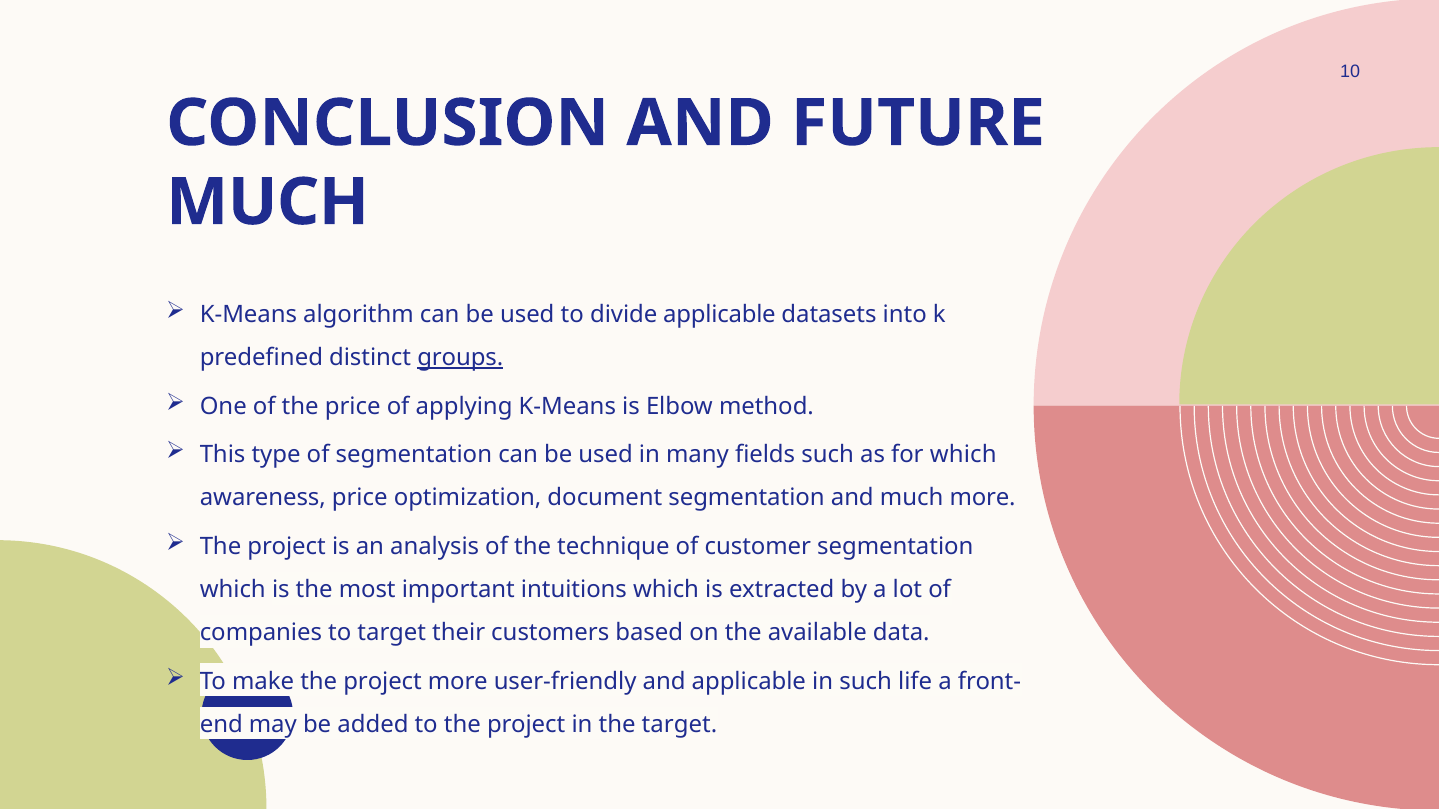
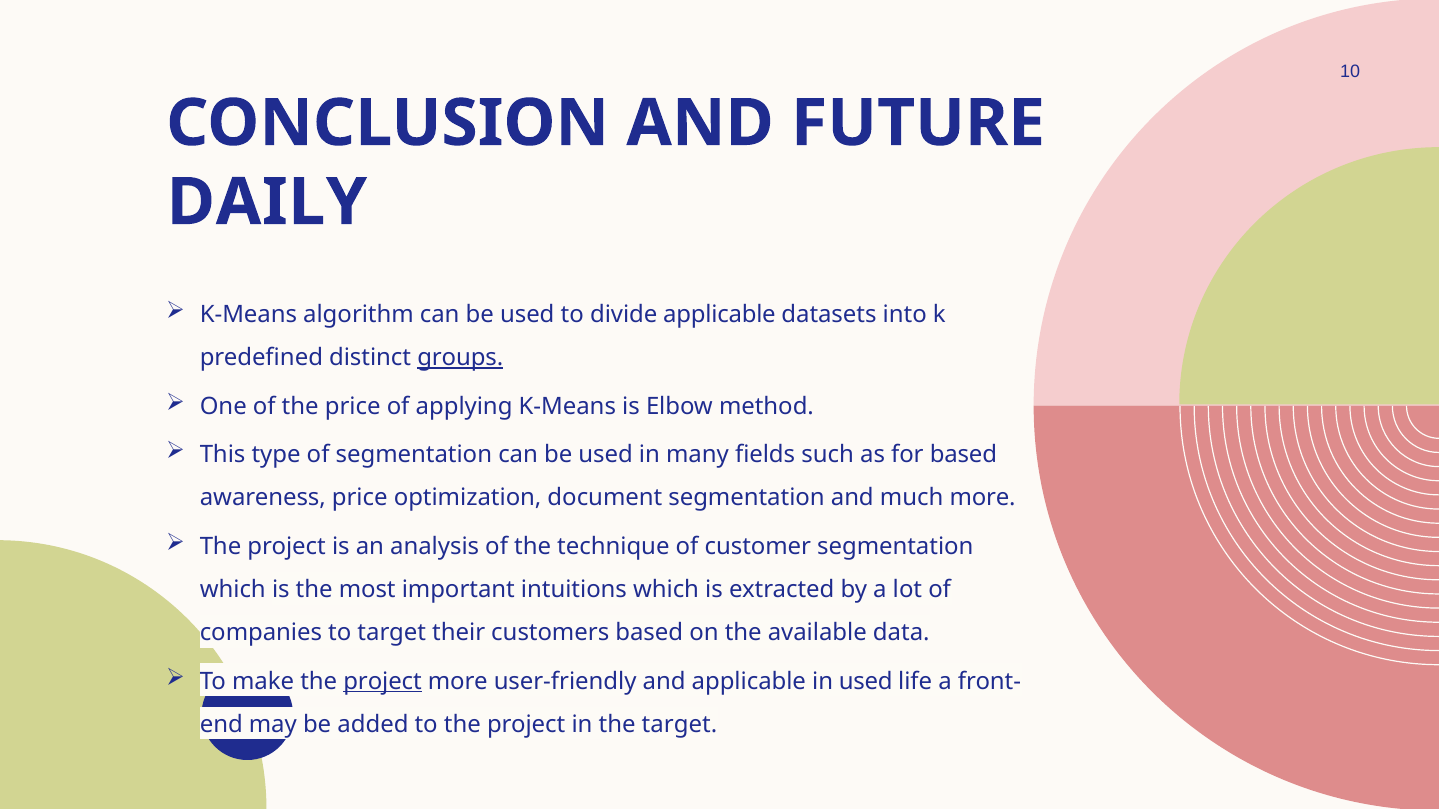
MUCH: MUCH -> DAILY (267, 202)
for which: which -> based (963, 455)
project underline: none -> present (383, 681)
in such: such -> used (866, 681)
